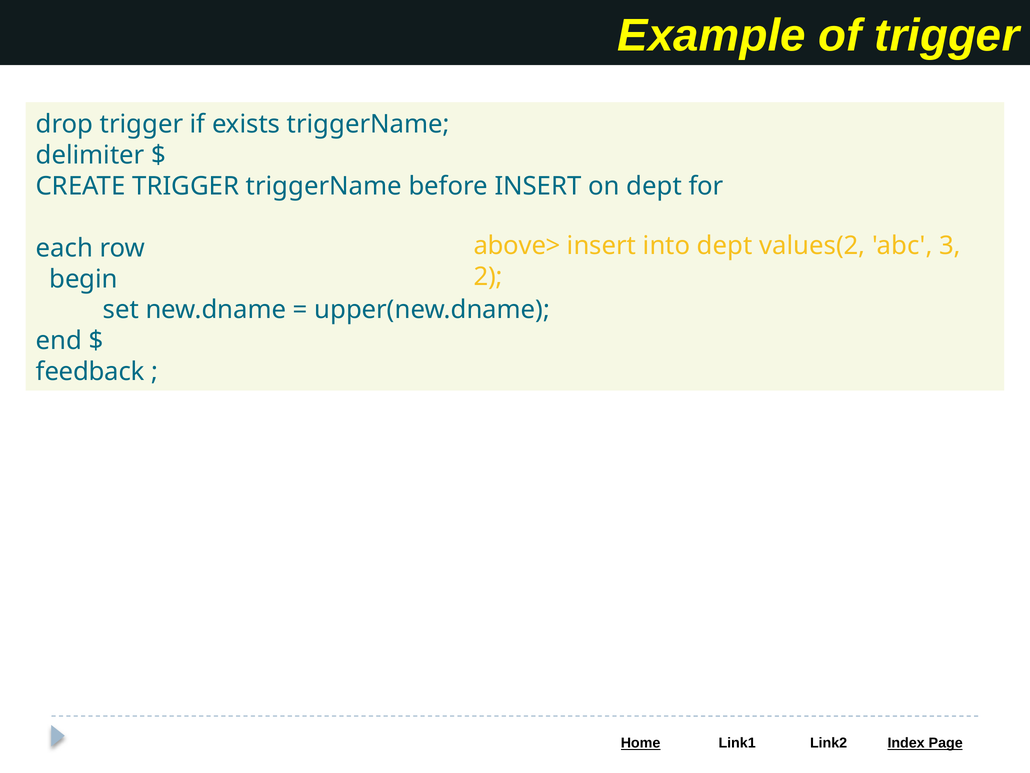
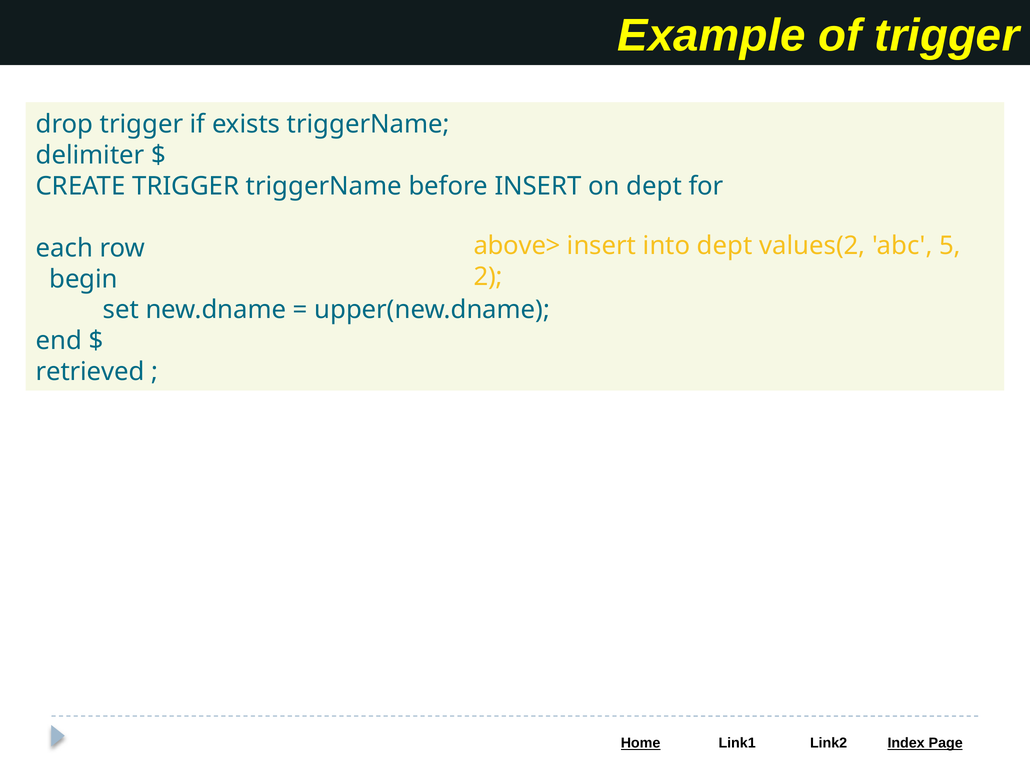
3: 3 -> 5 (950, 245)
feedback: feedback -> retrieved (90, 372)
